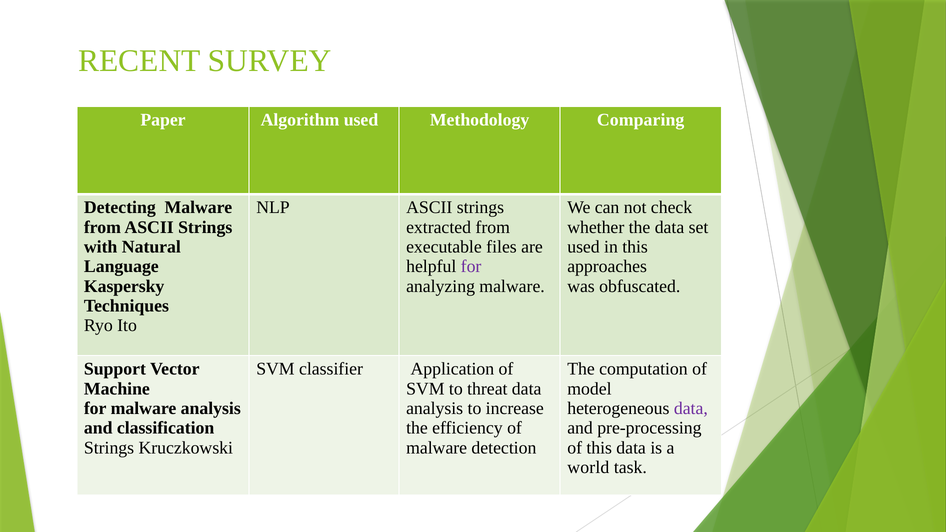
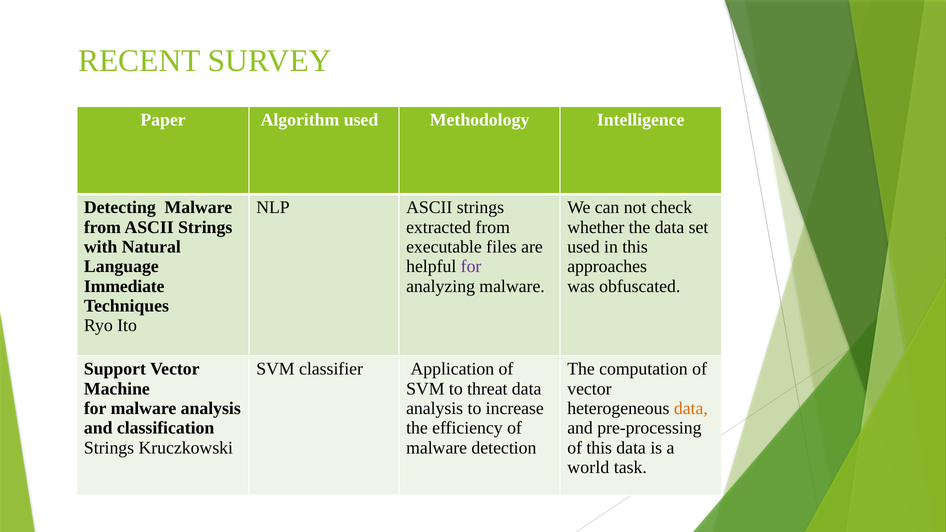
Comparing: Comparing -> Intelligence (641, 120)
Kaspersky: Kaspersky -> Immediate (124, 286)
model: model -> vector (589, 389)
data colour: purple -> orange (691, 409)
